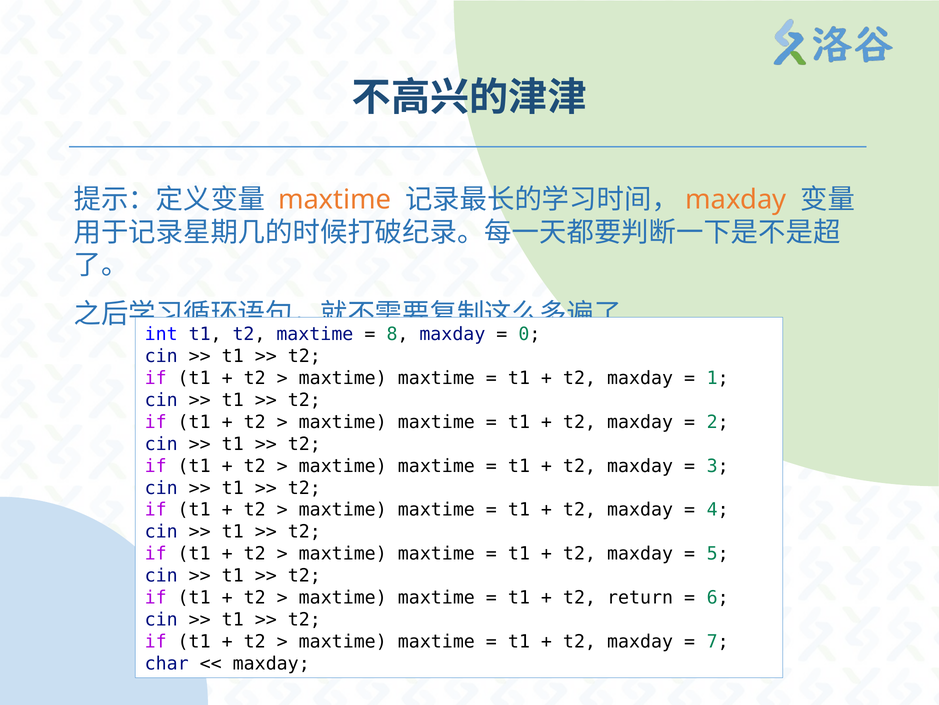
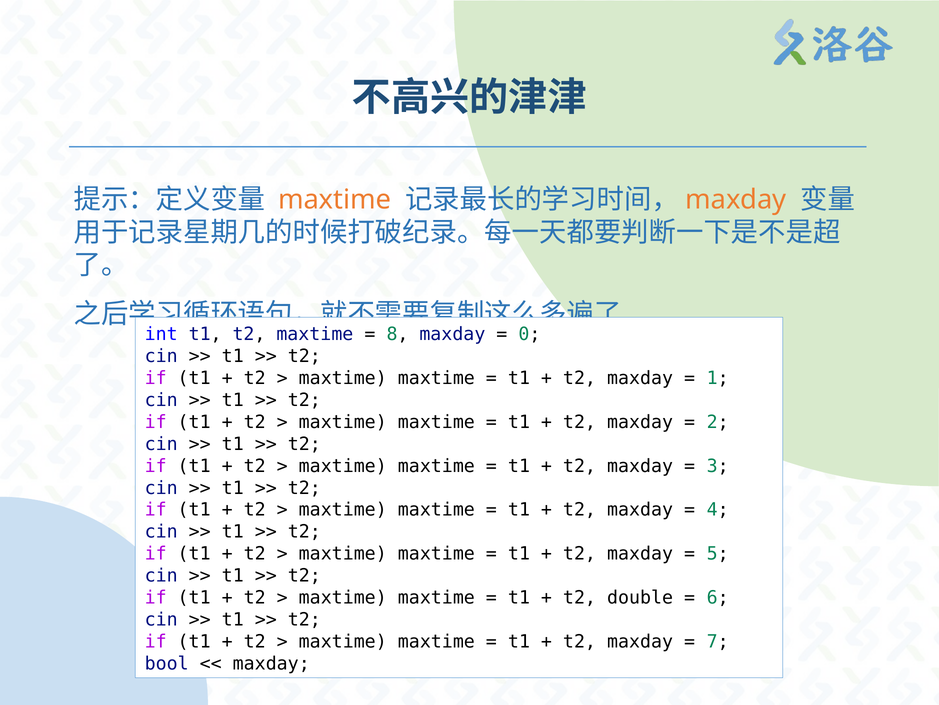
return: return -> double (640, 597)
char: char -> bool (167, 663)
